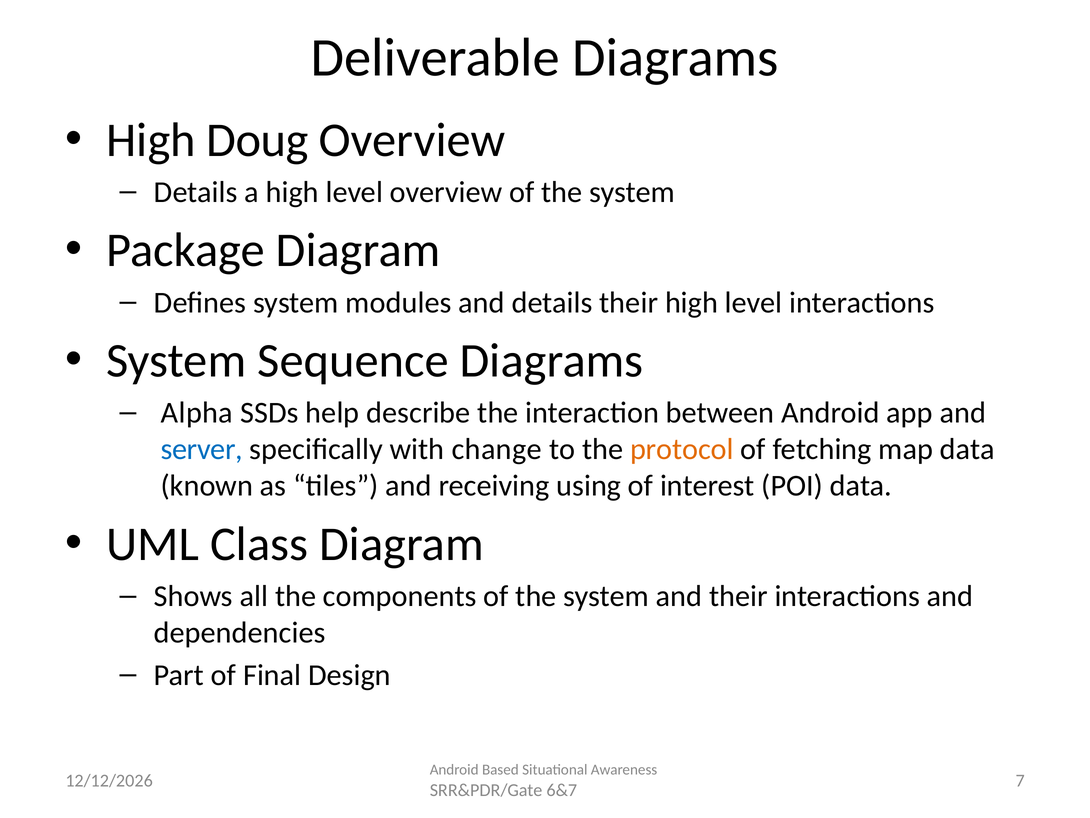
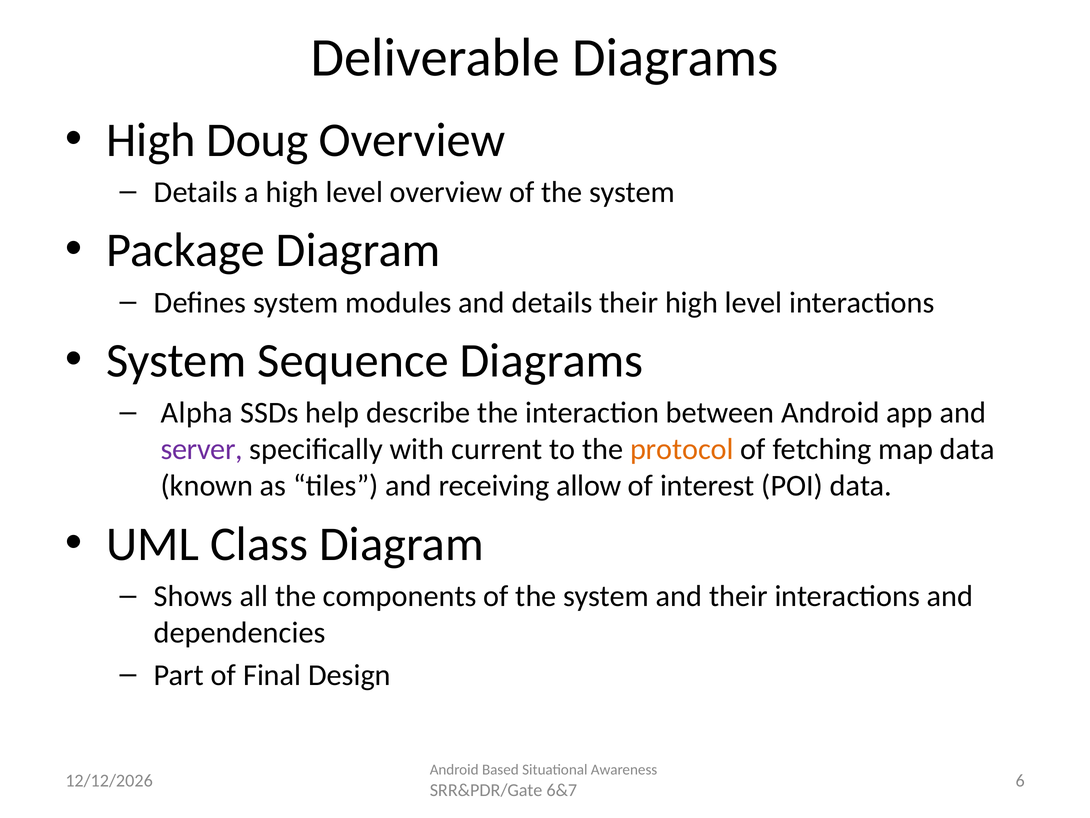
server colour: blue -> purple (202, 449)
change: change -> current (497, 449)
using: using -> allow (589, 486)
7: 7 -> 6 (1020, 780)
